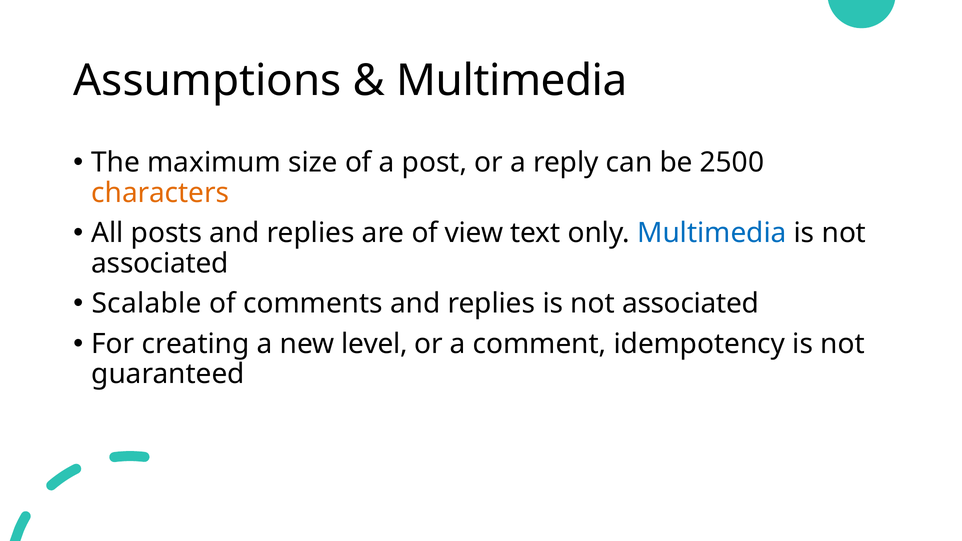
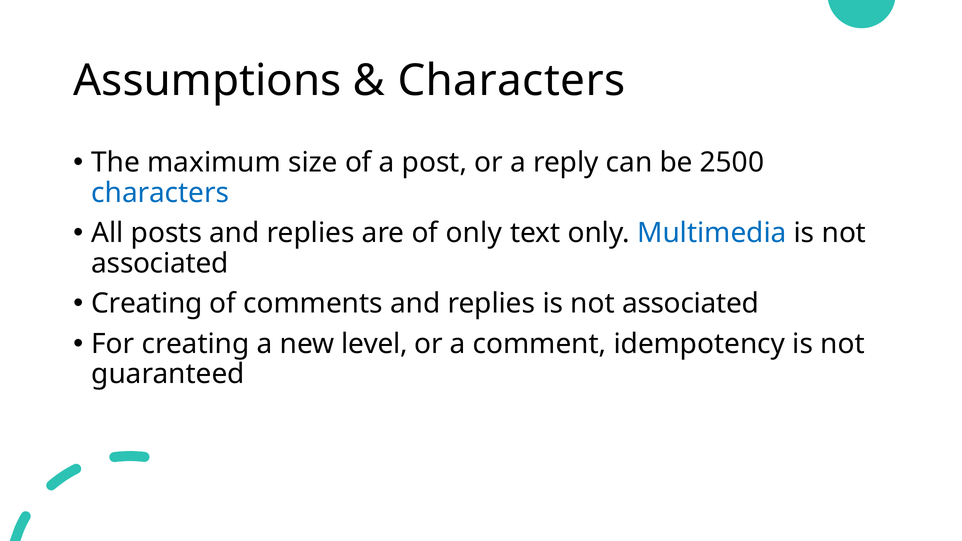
Multimedia: Multimedia -> Characters (512, 81)
characters colour: orange -> blue (160, 193)
of view: view -> only (474, 233)
Scalable: Scalable -> Creating (147, 304)
